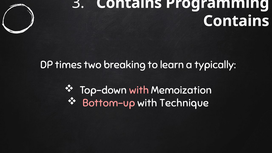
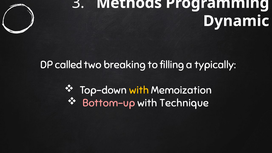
Contains: Contains -> Methods (129, 3)
Contains: Contains -> Dynamic (236, 21)
times: times -> called (69, 65)
learn: learn -> filling (172, 65)
with colour: pink -> yellow (139, 90)
